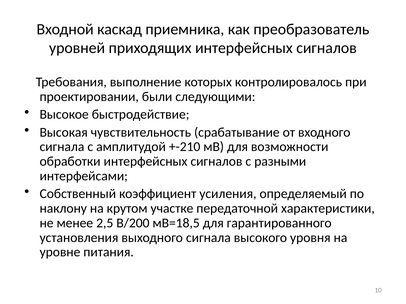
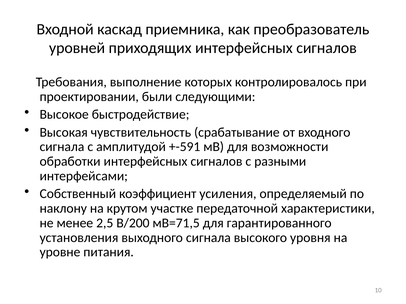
+-210: +-210 -> +-591 (185, 147)
мВ=18,5: мВ=18,5 -> мВ=71,5 (176, 223)
